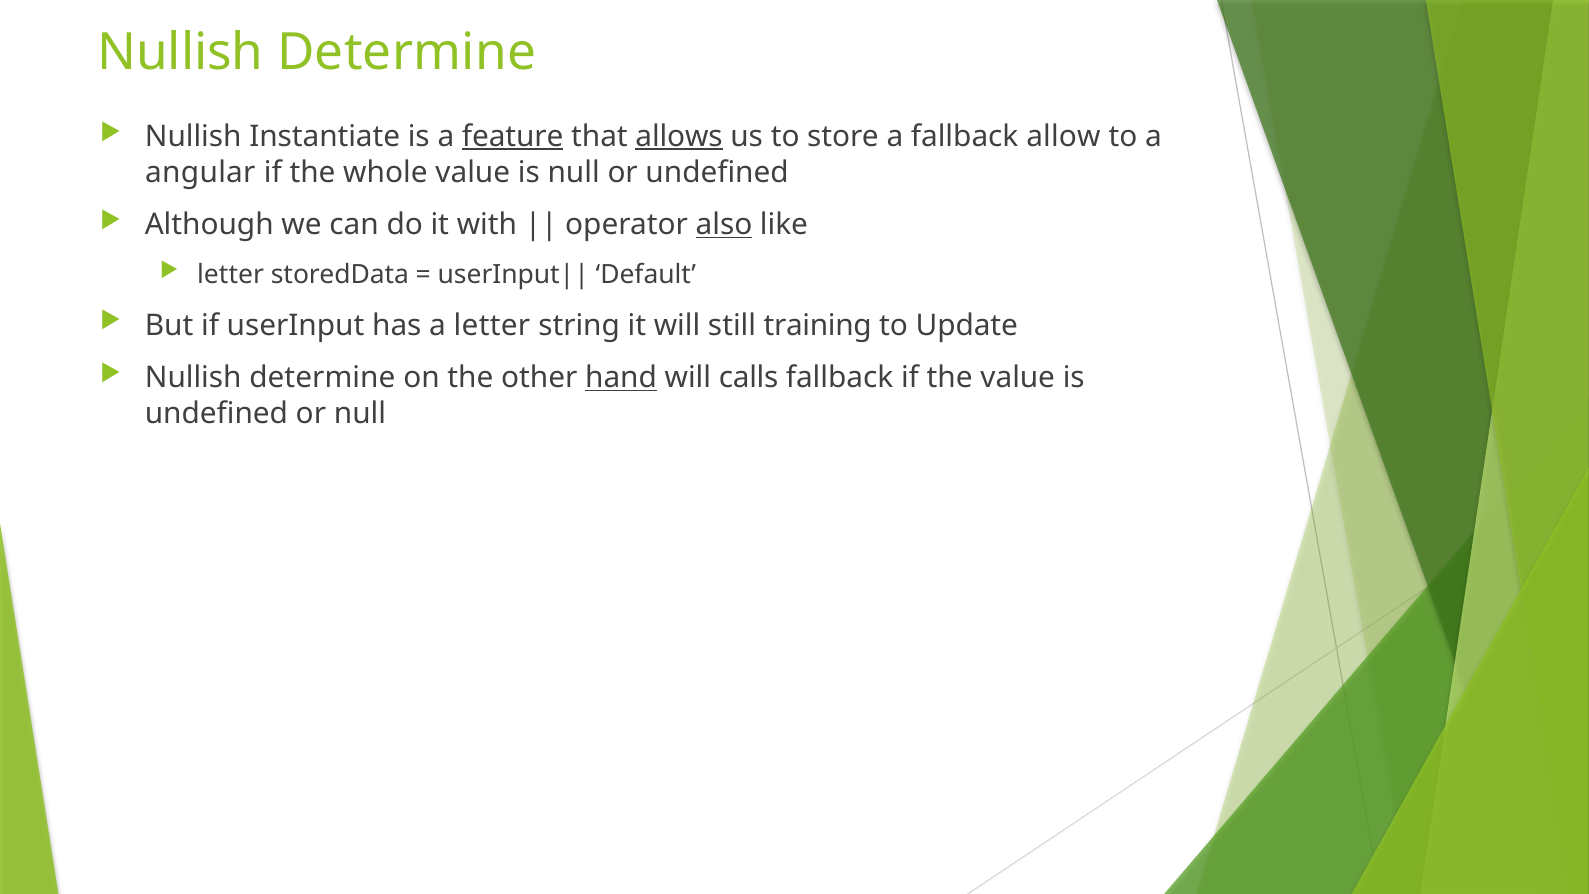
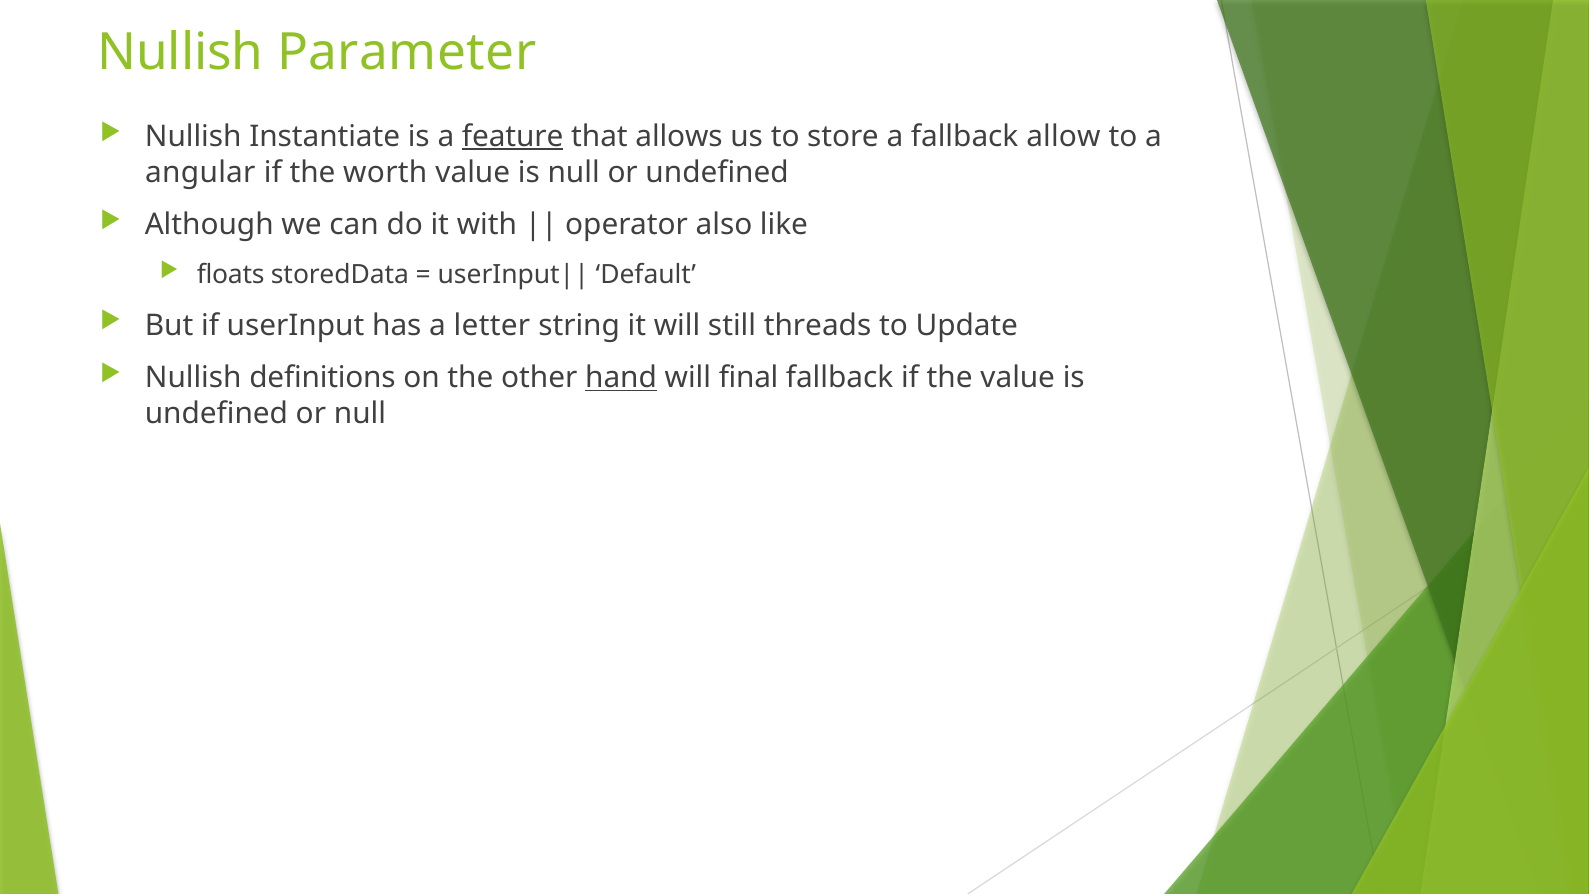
Determine: Determine -> Parameter (407, 52)
allows underline: present -> none (679, 137)
whole: whole -> worth (385, 172)
also underline: present -> none (724, 225)
letter: letter -> floats (231, 275)
training: training -> threads (818, 325)
determine: determine -> definitions (322, 378)
calls: calls -> final (749, 378)
